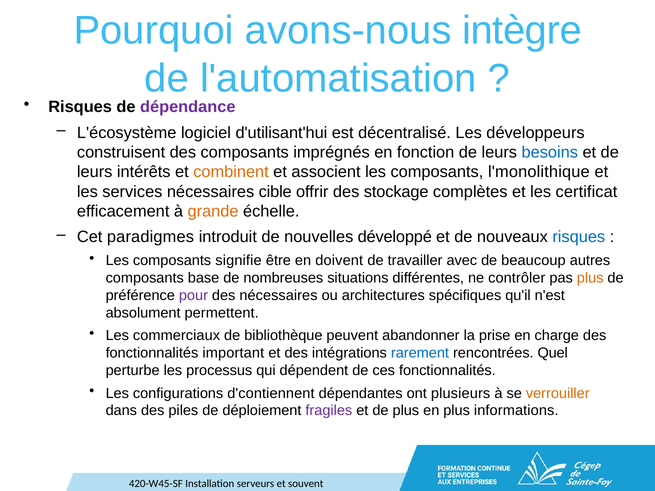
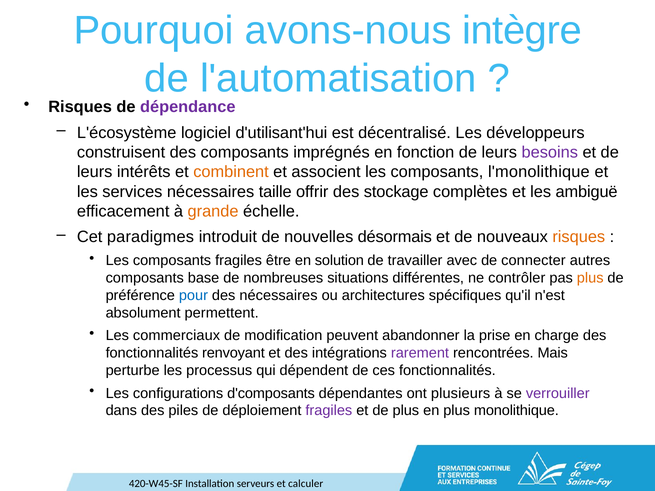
besoins colour: blue -> purple (550, 152)
cible: cible -> taille (275, 192)
certificat: certificat -> ambiguë (587, 192)
développé: développé -> désormais (395, 237)
risques colour: blue -> orange (579, 237)
composants signifie: signifie -> fragiles (239, 261)
doivent: doivent -> solution (339, 261)
beaucoup: beaucoup -> connecter (533, 261)
pour colour: purple -> blue (193, 296)
bibliothèque: bibliothèque -> modification (283, 336)
important: important -> renvoyant (233, 353)
rarement colour: blue -> purple (420, 353)
Quel: Quel -> Mais (553, 353)
d'contiennent: d'contiennent -> d'composants (271, 393)
verrouiller colour: orange -> purple (558, 393)
informations: informations -> monolithique (516, 411)
souvent: souvent -> calculer (306, 484)
